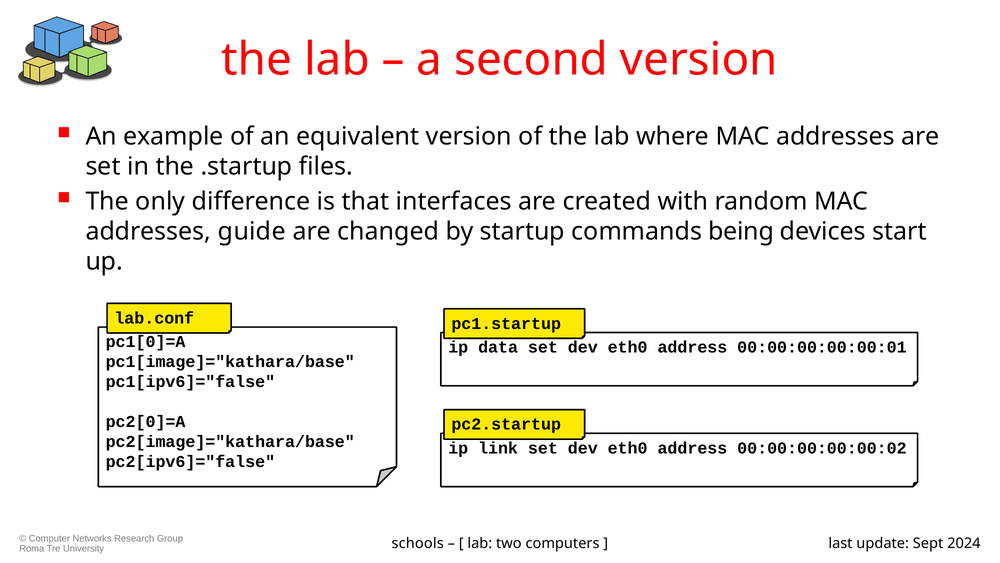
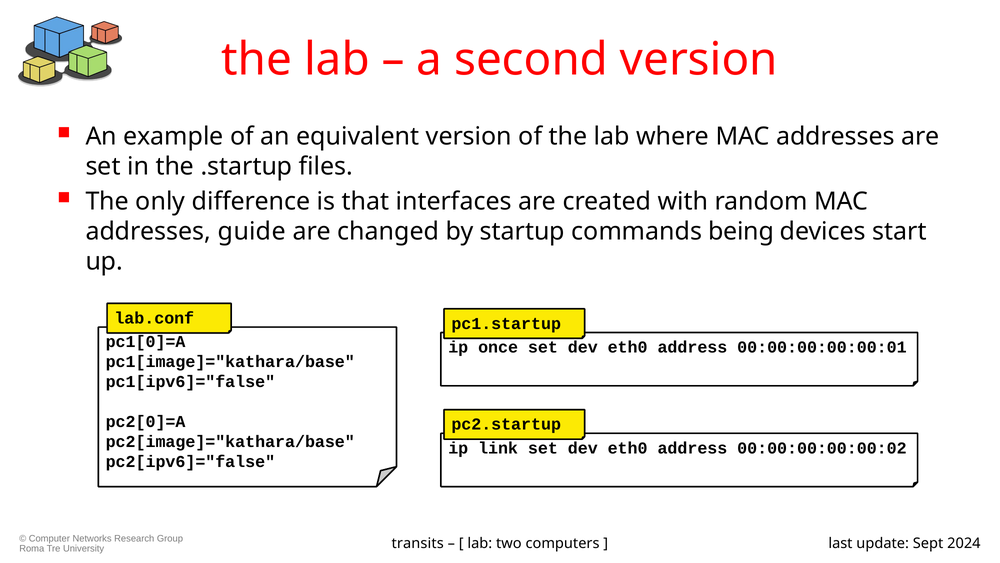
data: data -> once (498, 347)
schools: schools -> transits (418, 543)
